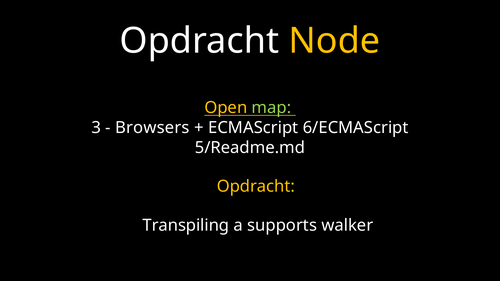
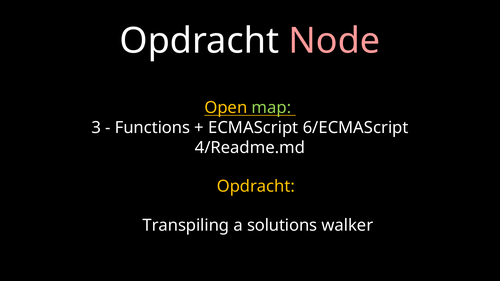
Node colour: yellow -> pink (334, 41)
Browsers: Browsers -> Functions (152, 128)
5/Readme.md: 5/Readme.md -> 4/Readme.md (250, 148)
supports: supports -> solutions (282, 225)
